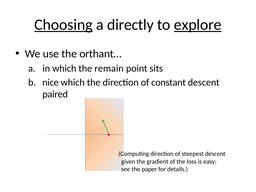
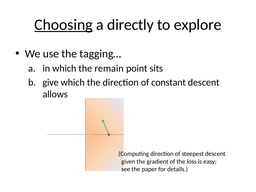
explore underline: present -> none (198, 25)
orthant…: orthant… -> tagging… (100, 54)
nice: nice -> give (51, 82)
paired: paired -> allows (55, 94)
